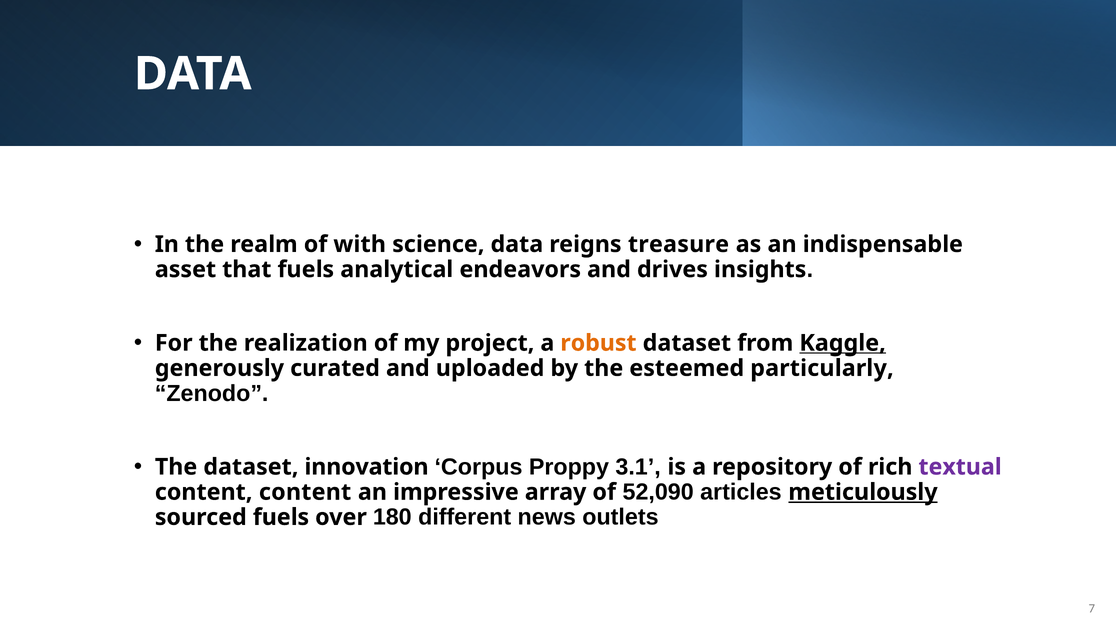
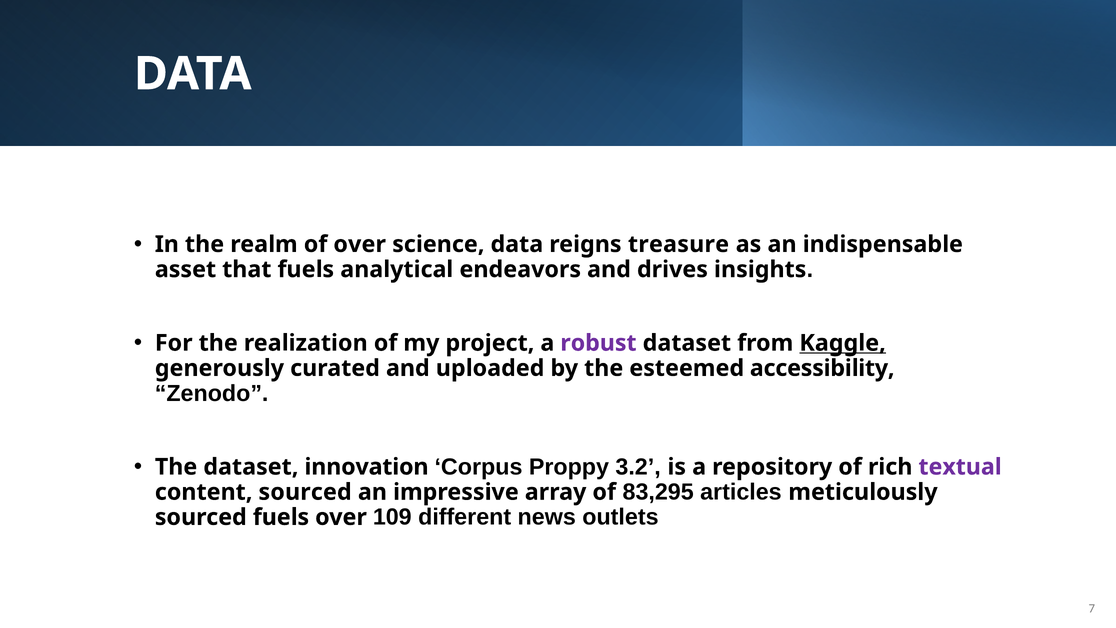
of with: with -> over (360, 244)
robust colour: orange -> purple (598, 343)
particularly: particularly -> accessibility (822, 368)
3.1: 3.1 -> 3.2 (638, 467)
content content: content -> sourced (305, 492)
52,090: 52,090 -> 83,295 (658, 492)
meticulously underline: present -> none (863, 492)
180: 180 -> 109 (392, 517)
